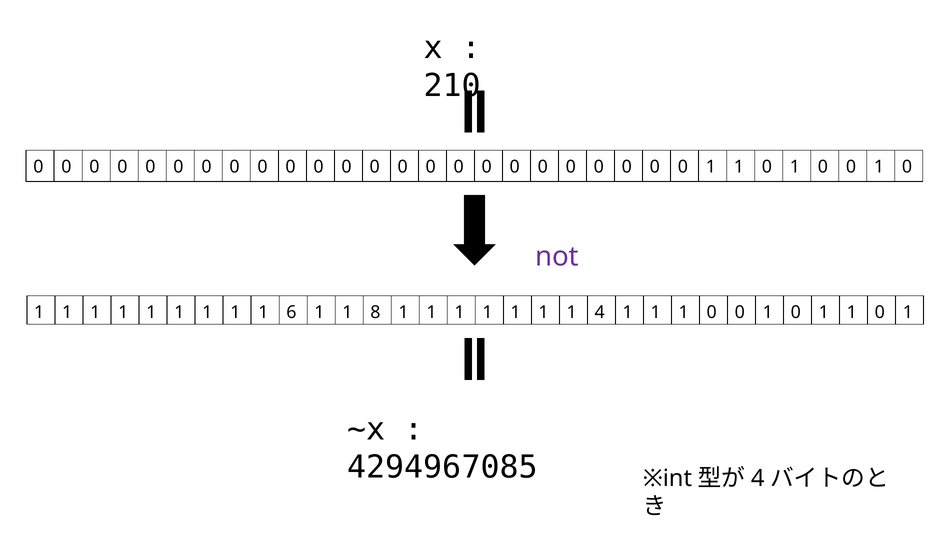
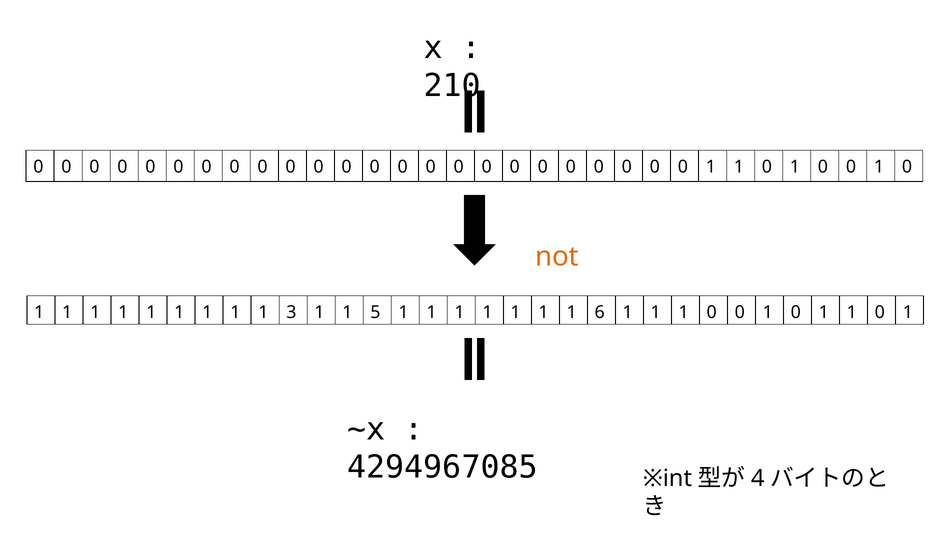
not colour: purple -> orange (557, 257)
6: 6 -> 3 (291, 312)
8: 8 -> 5 (375, 312)
1 4: 4 -> 6 (600, 312)
